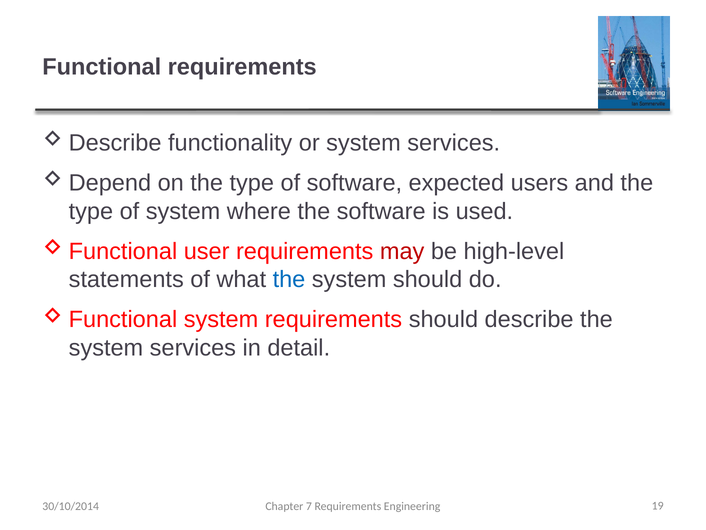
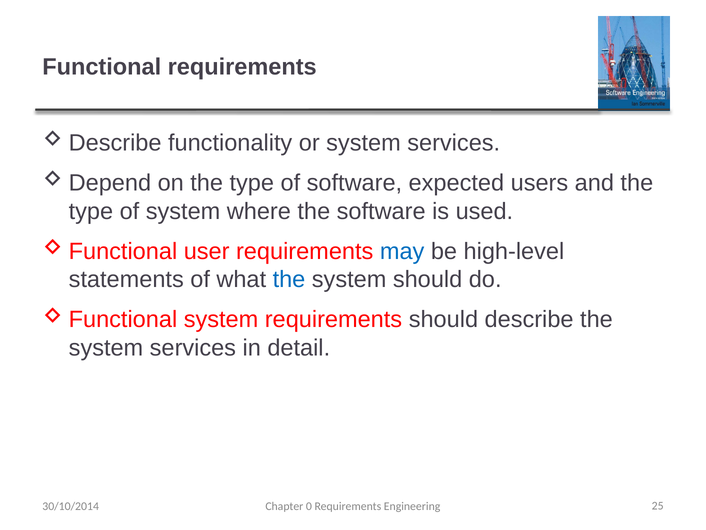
may colour: red -> blue (402, 251)
7: 7 -> 0 (309, 506)
19: 19 -> 25 (658, 506)
